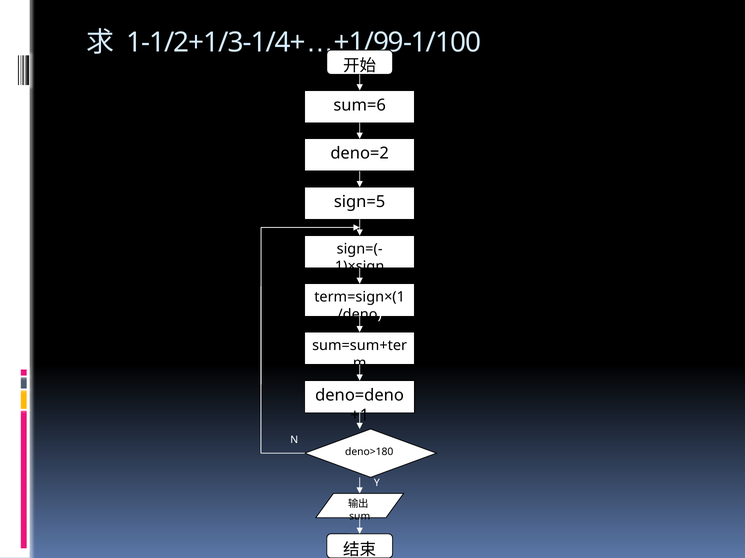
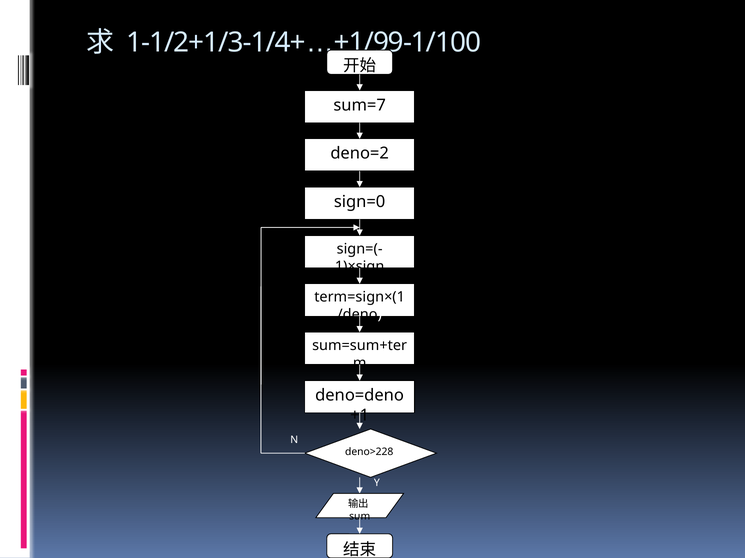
sum=6: sum=6 -> sum=7 (360, 105)
sign=5: sign=5 -> sign=0 (360, 202)
deno>180: deno>180 -> deno>228 (369, 452)
